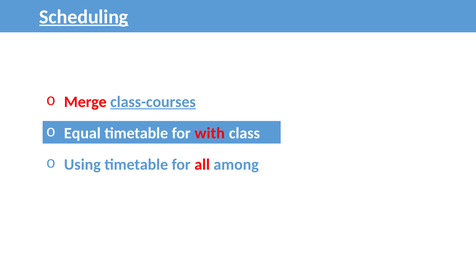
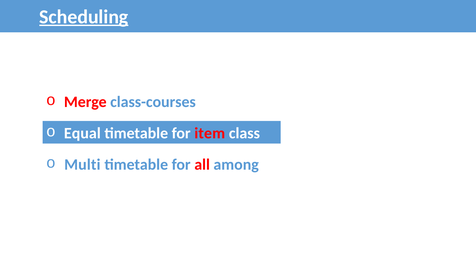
class-courses underline: present -> none (153, 102)
with: with -> item (210, 133)
Using: Using -> Multi (82, 164)
